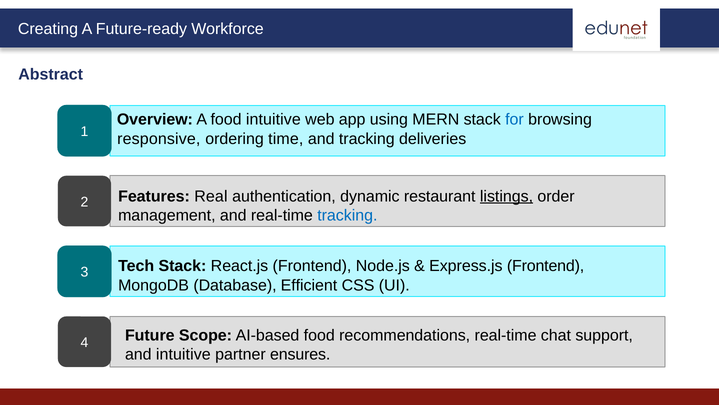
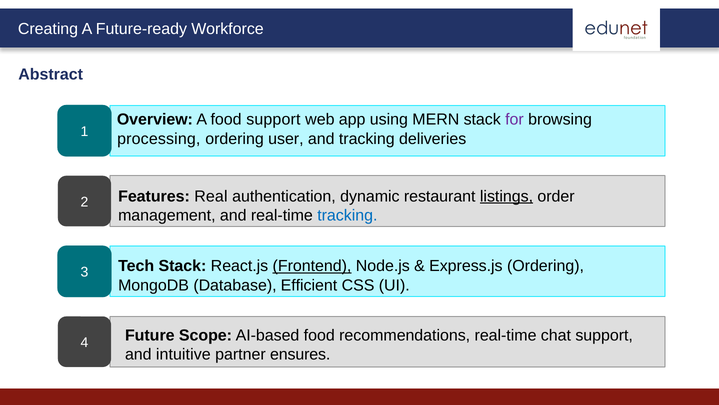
food intuitive: intuitive -> support (273, 119)
for colour: blue -> purple (514, 119)
responsive: responsive -> processing (159, 139)
time: time -> user (286, 139)
Frontend underline: none -> present (312, 266)
Express.js Frontend: Frontend -> Ordering (546, 266)
